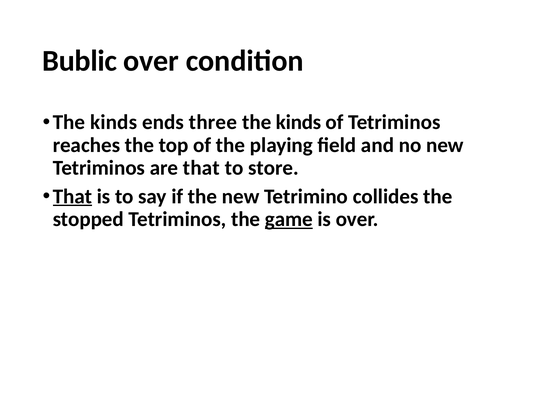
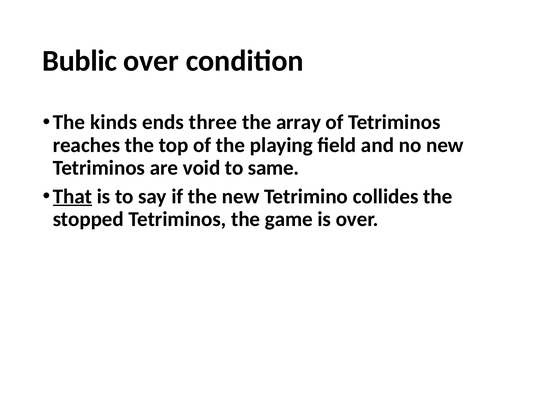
kinds: kinds -> array (299, 122)
are that: that -> void (202, 168)
store: store -> same (274, 168)
game underline: present -> none (289, 219)
